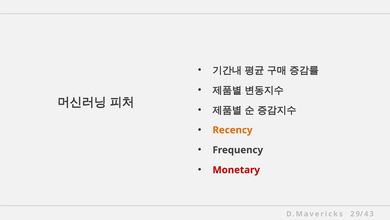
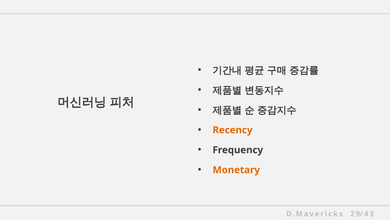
Monetary colour: red -> orange (236, 169)
